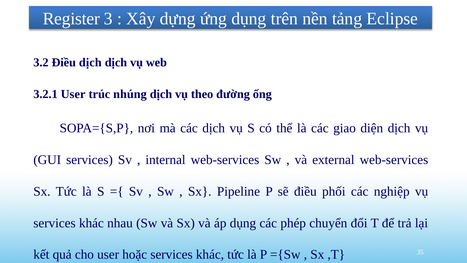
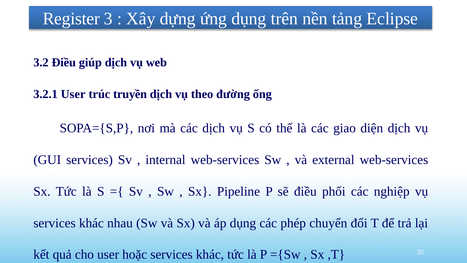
Điều dịch: dịch -> giúp (90, 62)
nhúng: nhúng -> truyền (130, 94)
